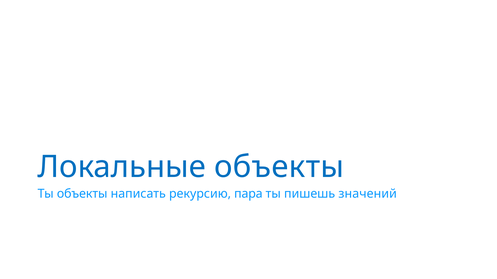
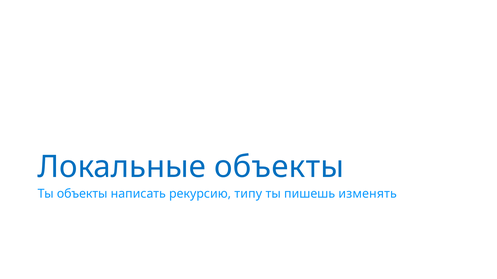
пара: пара -> типу (248, 194)
значений: значений -> изменять (368, 194)
